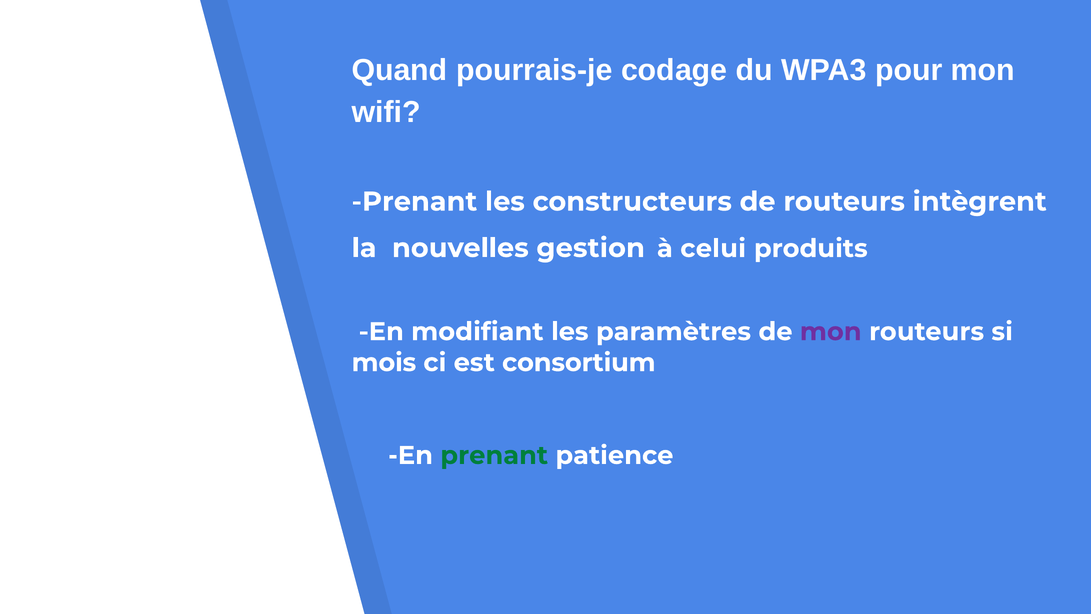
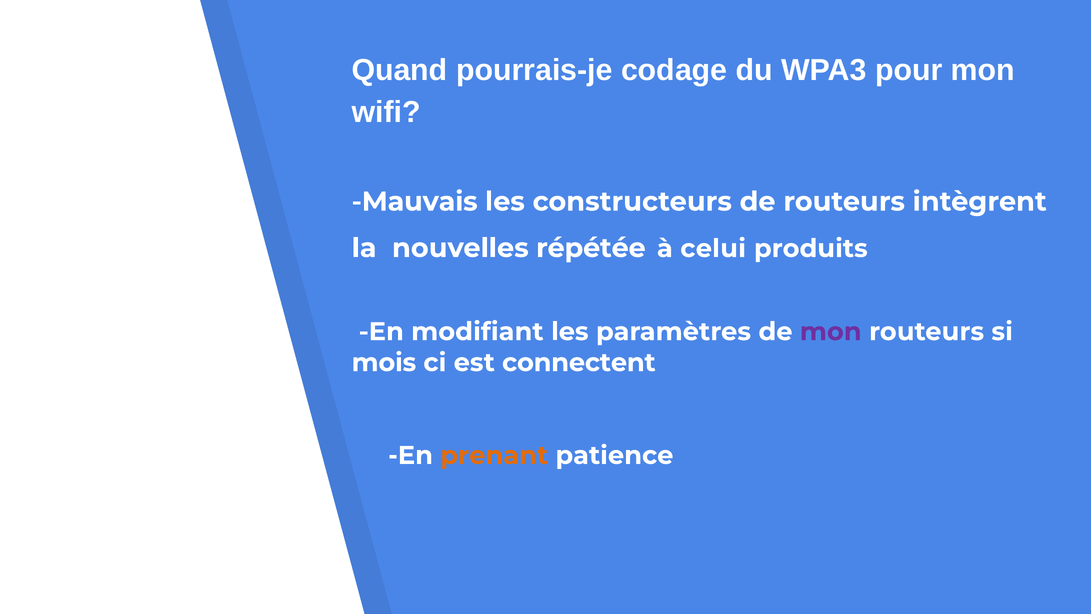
Prenant: Prenant -> Mauvais (415, 202)
gestion: gestion -> répétée (591, 248)
consortium: consortium -> connectent (579, 362)
prenant colour: green -> orange (494, 455)
